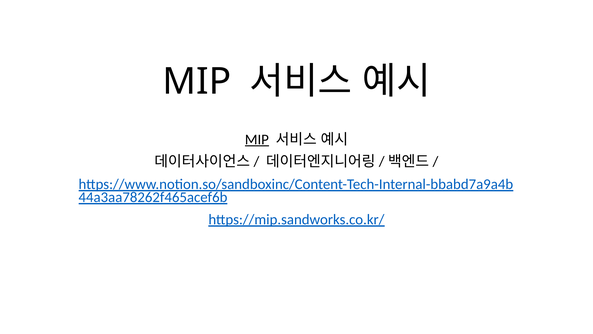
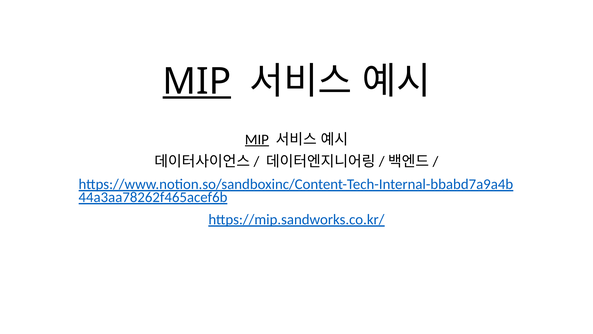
MIP underline: none -> present (197, 81)
